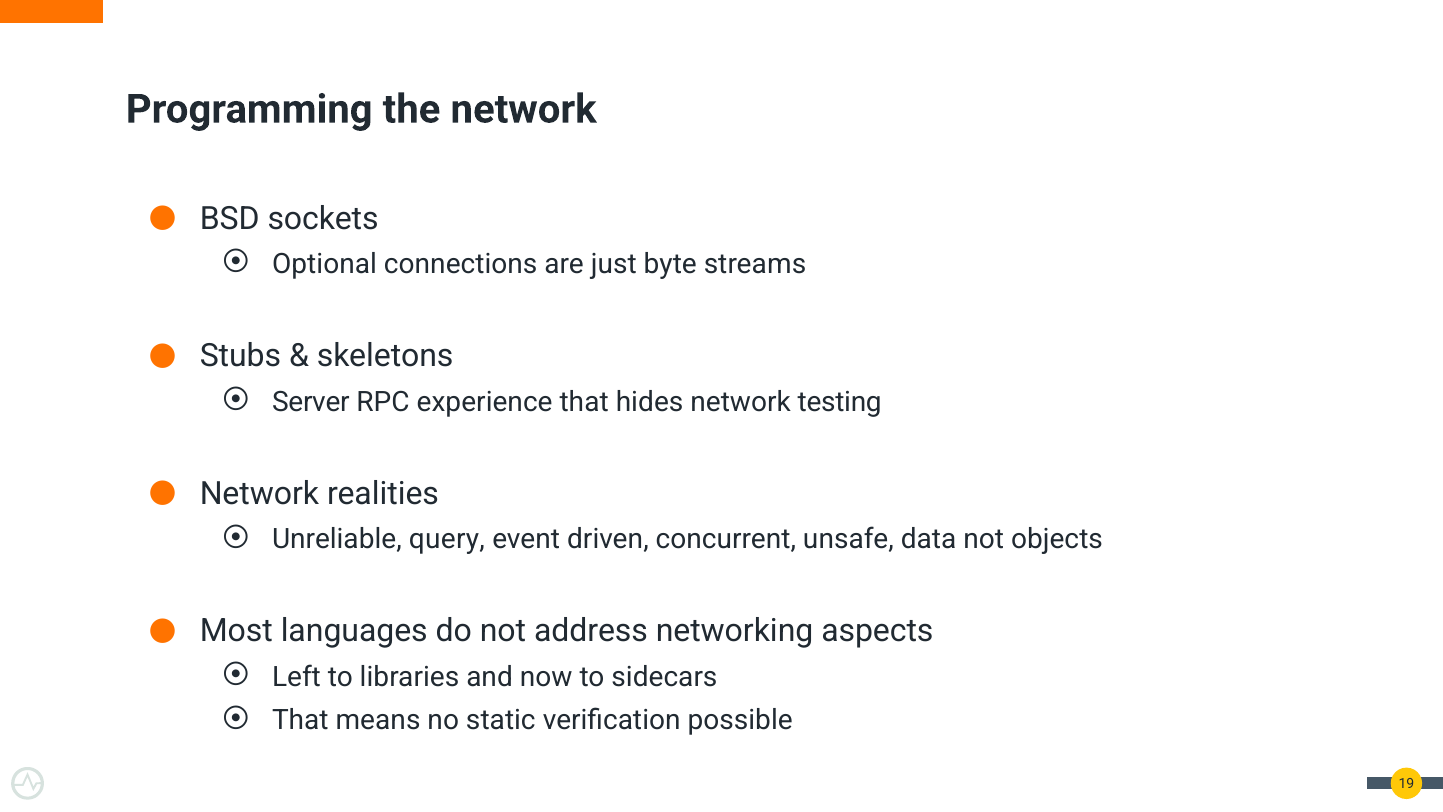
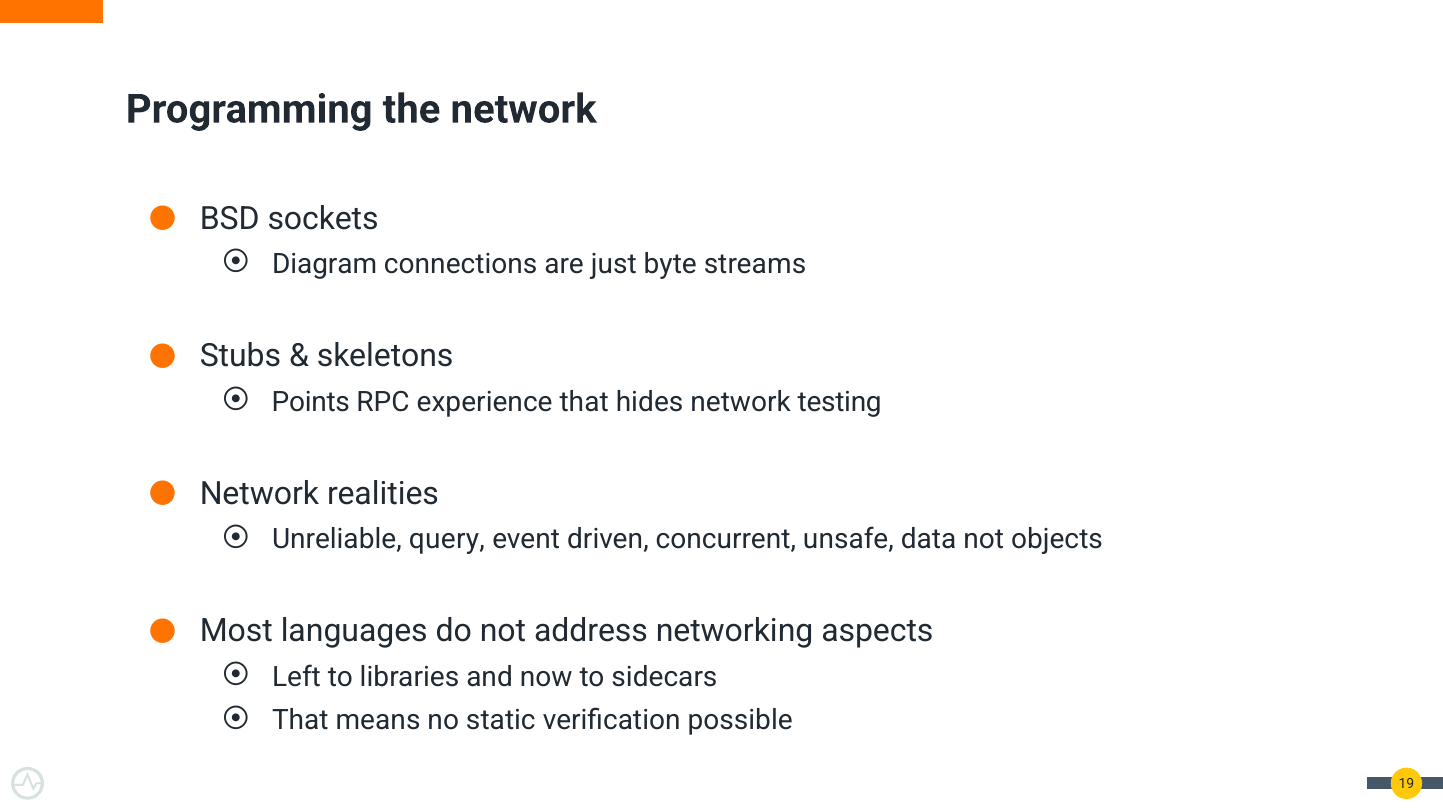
Optional: Optional -> Diagram (325, 264)
Server: Server -> Points (311, 402)
